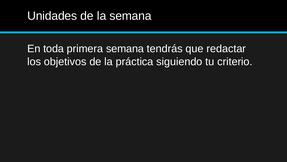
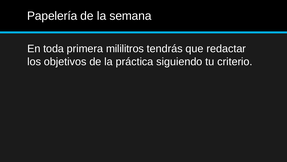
Unidades: Unidades -> Papelería (52, 16)
primera semana: semana -> mililitros (125, 49)
